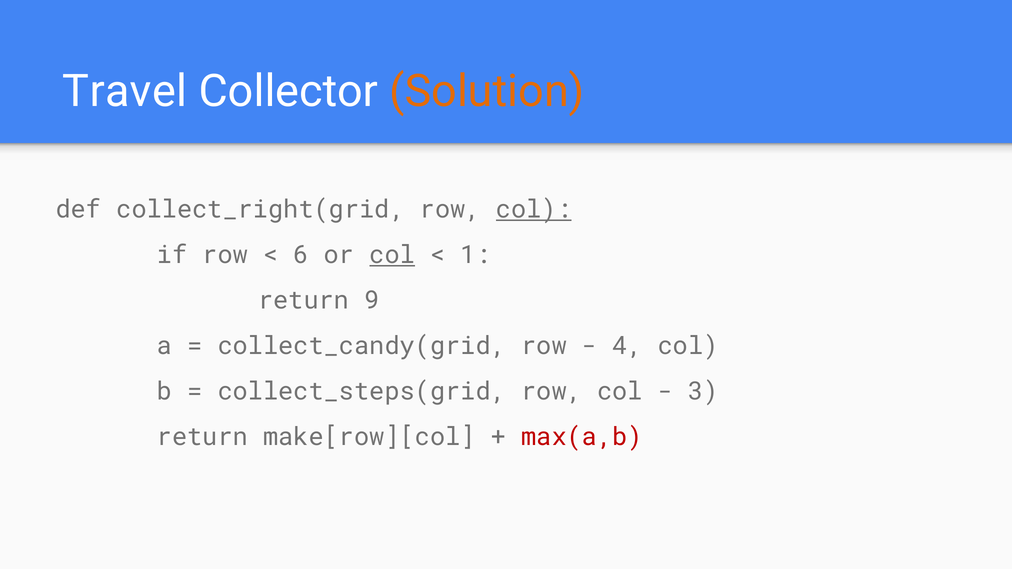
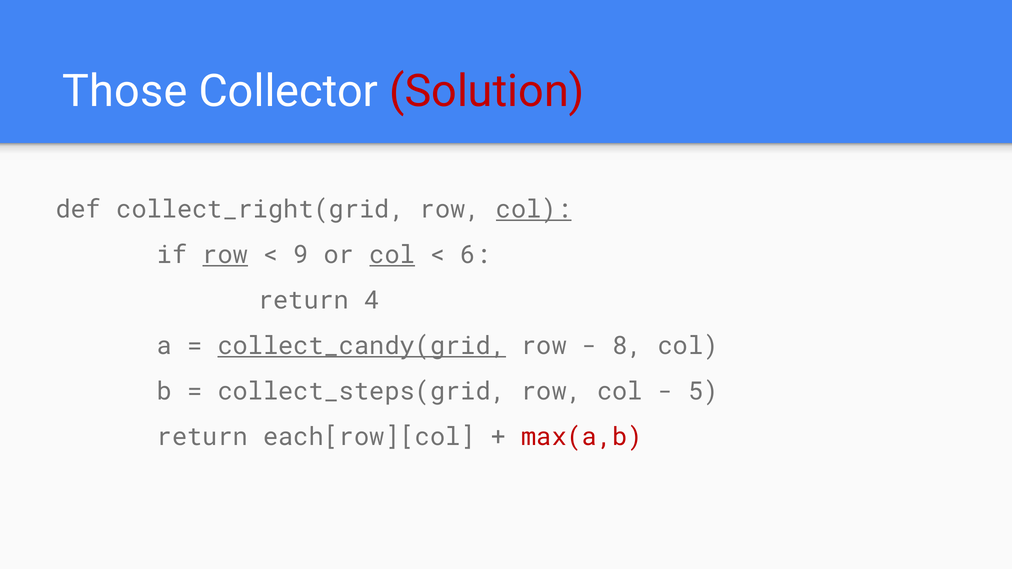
Travel: Travel -> Those (125, 91)
Solution colour: orange -> red (487, 91)
row underline: none -> present (225, 255)
6: 6 -> 9 (301, 255)
1: 1 -> 6 (476, 255)
9: 9 -> 4 (372, 300)
collect_candy(grid underline: none -> present (362, 346)
4: 4 -> 8 (627, 346)
3: 3 -> 5 (703, 392)
make[row][col: make[row][col -> each[row][col (369, 437)
